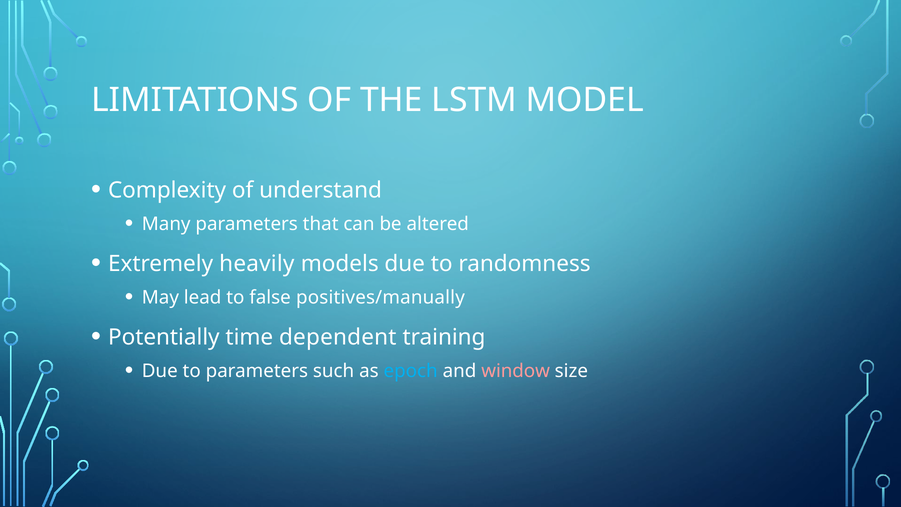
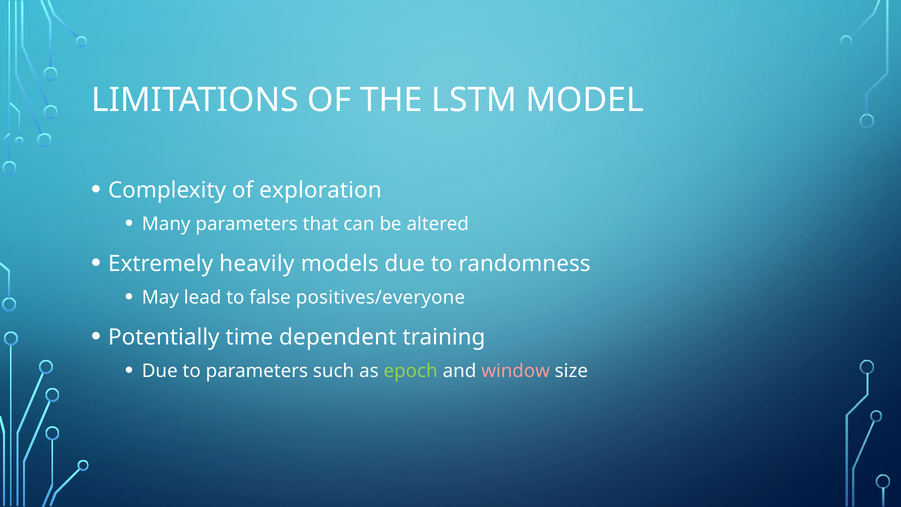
understand: understand -> exploration (320, 190)
positives/manually: positives/manually -> positives/everyone (380, 297)
epoch colour: light blue -> light green (411, 371)
